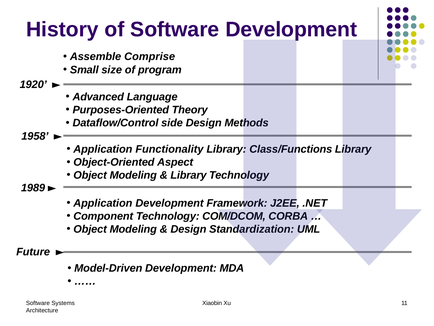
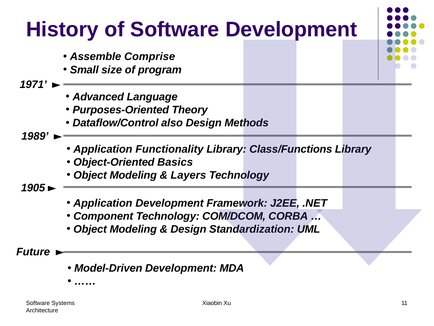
1920: 1920 -> 1971 (33, 84)
side: side -> also (172, 123)
1958: 1958 -> 1989 (35, 136)
Aspect: Aspect -> Basics (175, 162)
Library: Library -> Layers (188, 175)
1989: 1989 -> 1905 (33, 188)
